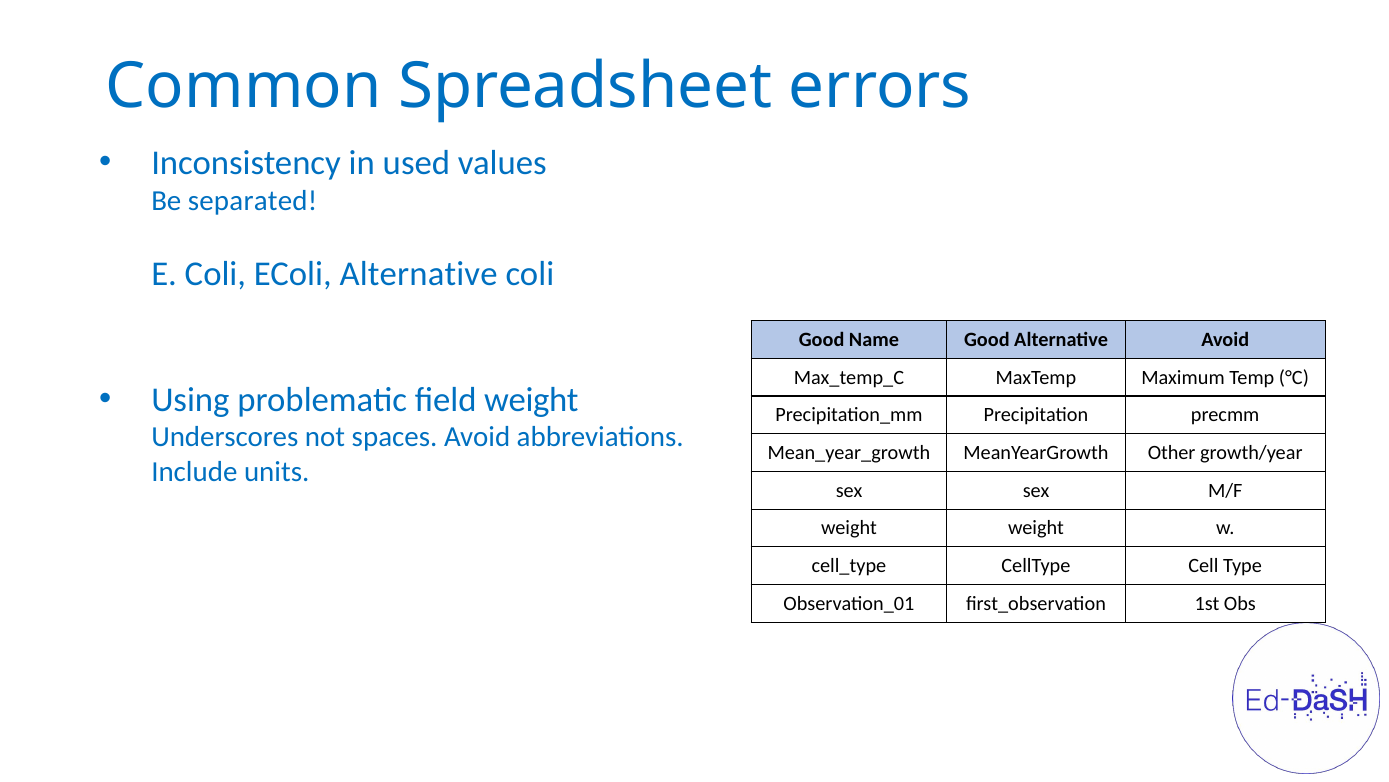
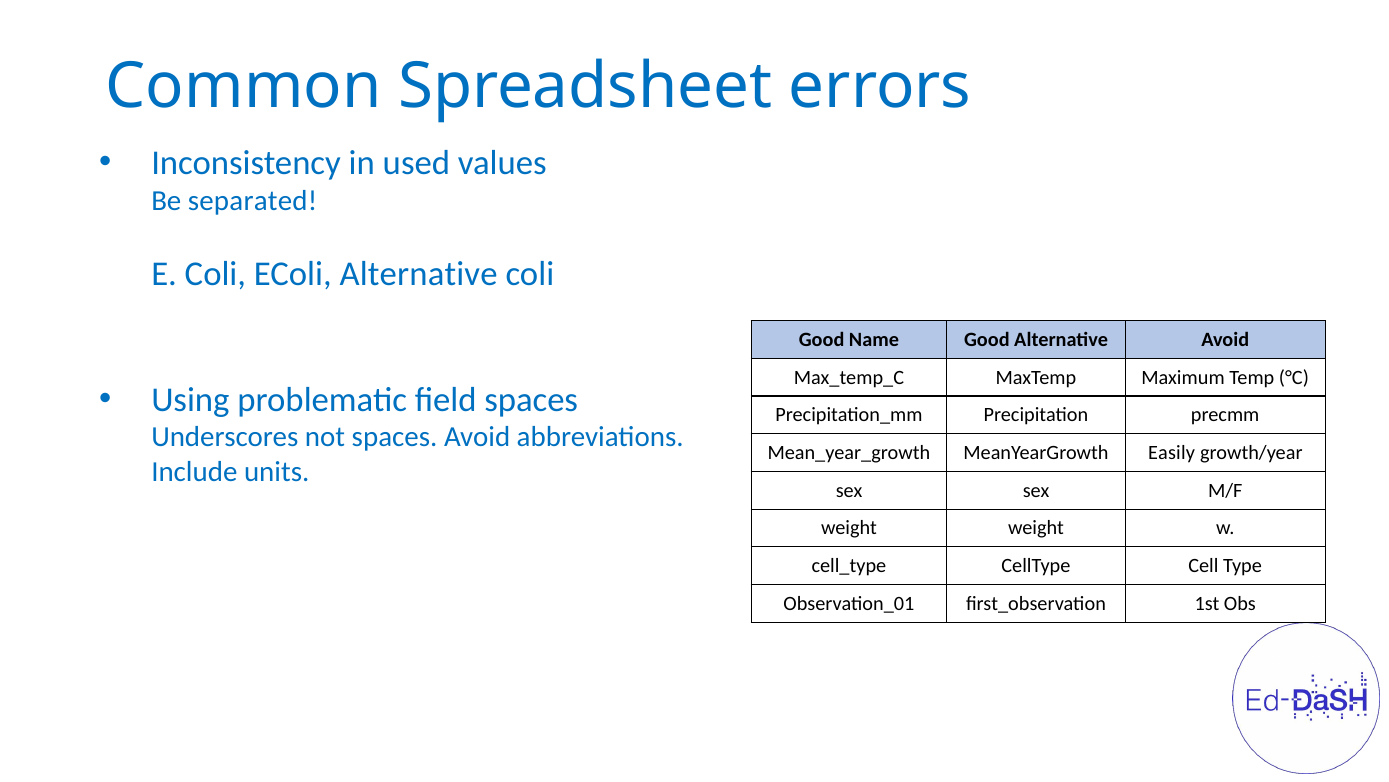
field weight: weight -> spaces (531, 399)
Other: Other -> Easily (1172, 452)
